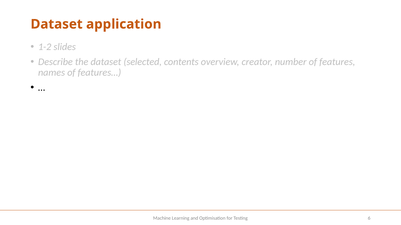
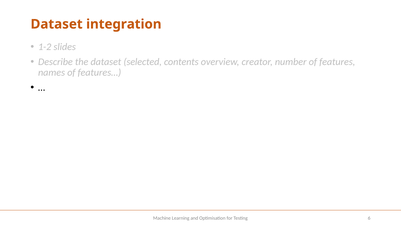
application: application -> integration (124, 24)
